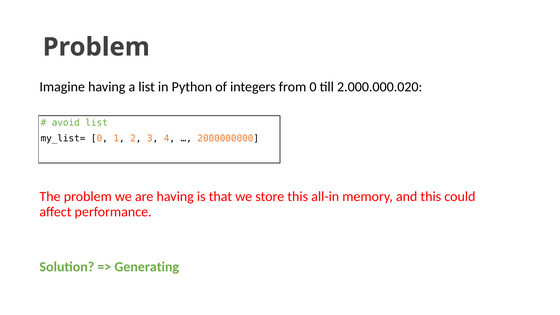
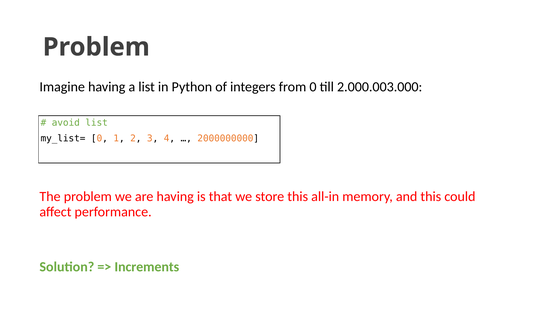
2.000.000.020: 2.000.000.020 -> 2.000.003.000 (380, 87)
Generating: Generating -> Increments (147, 267)
